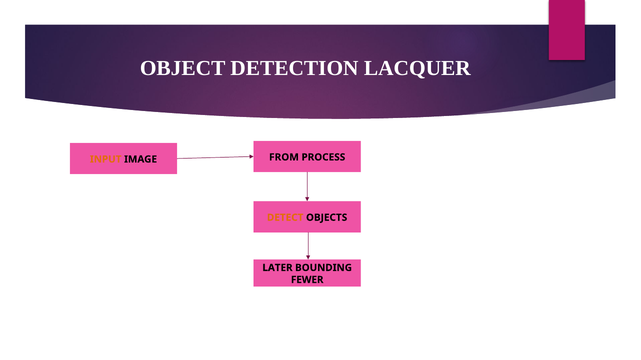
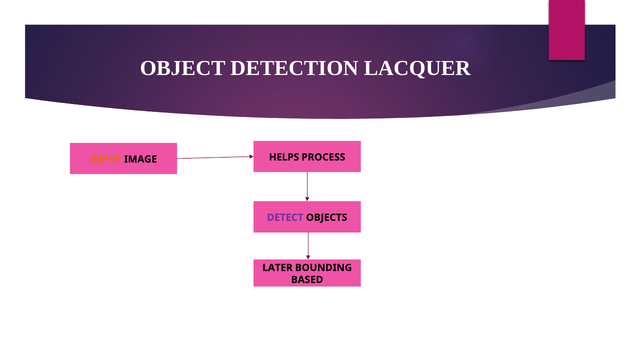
FROM: FROM -> HELPS (284, 157)
DETECT colour: orange -> purple (285, 218)
FEWER: FEWER -> BASED (307, 280)
